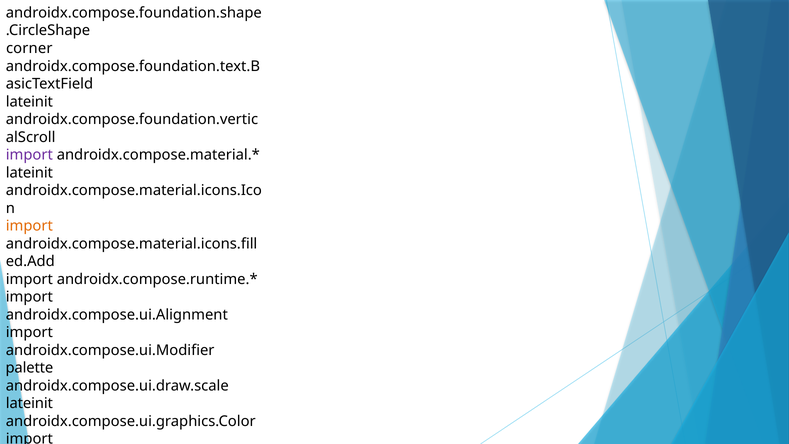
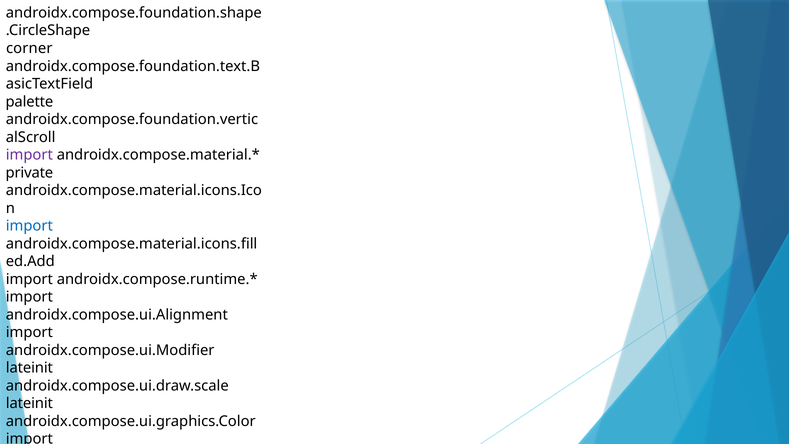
lateinit: lateinit -> palette (29, 102)
lateinit: lateinit -> private (29, 173)
import colour: orange -> blue (29, 226)
palette: palette -> lateinit (29, 368)
